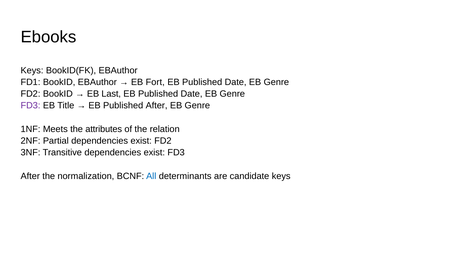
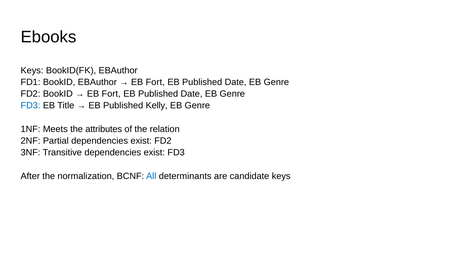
Last: Last -> Fort (111, 94)
FD3 colour: purple -> blue (31, 106)
Published After: After -> Kelly (157, 106)
